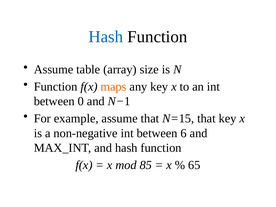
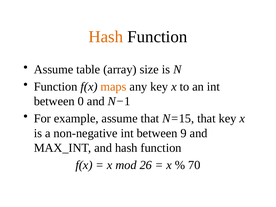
Hash colour: blue -> orange (106, 37)
6: 6 -> 9 (184, 133)
85: 85 -> 26 (146, 165)
65: 65 -> 70 (194, 165)
